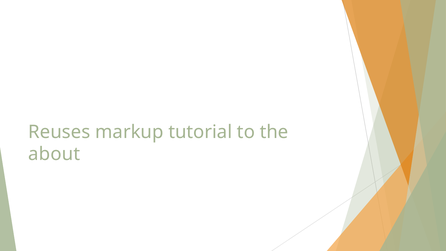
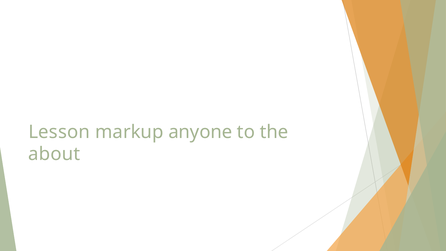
Reuses: Reuses -> Lesson (59, 132)
tutorial: tutorial -> anyone (200, 132)
